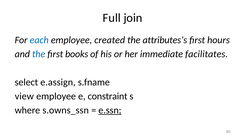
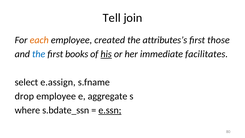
Full: Full -> Tell (112, 18)
each colour: blue -> orange (39, 40)
hours: hours -> those (218, 40)
his underline: none -> present (106, 54)
view: view -> drop (24, 96)
constraint: constraint -> aggregate (108, 96)
s.owns_ssn: s.owns_ssn -> s.bdate_ssn (66, 110)
